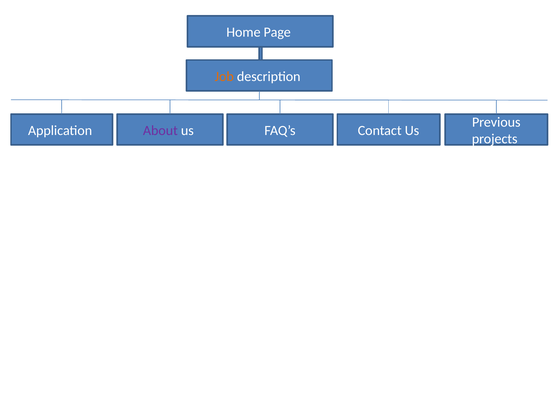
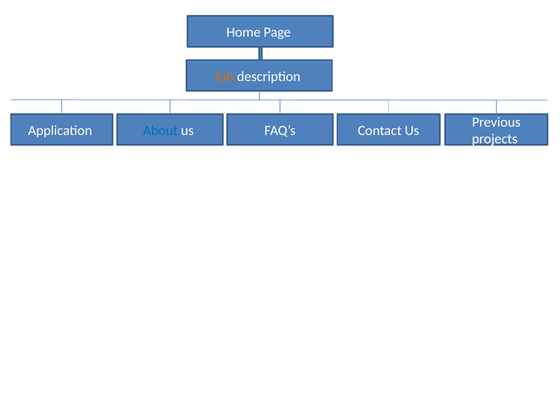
About colour: purple -> blue (160, 131)
